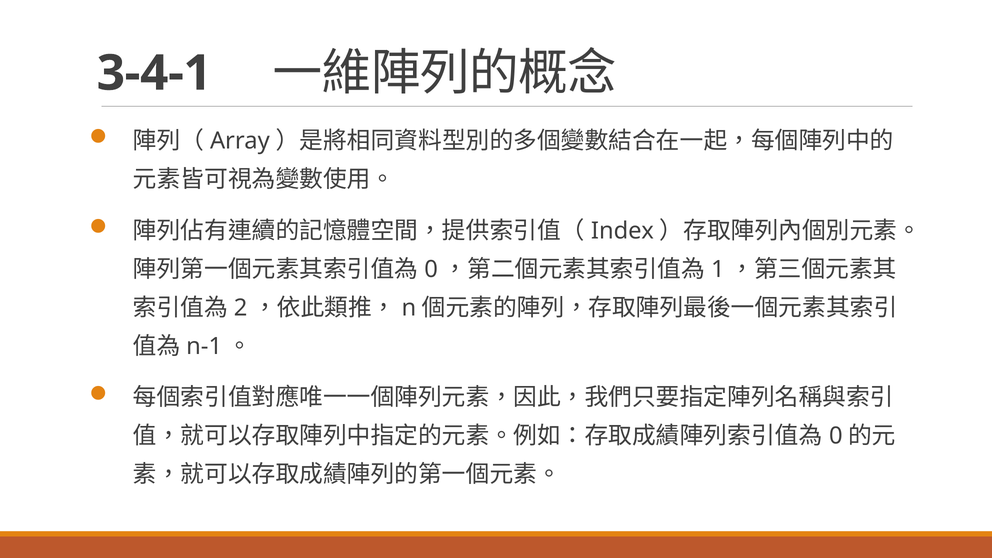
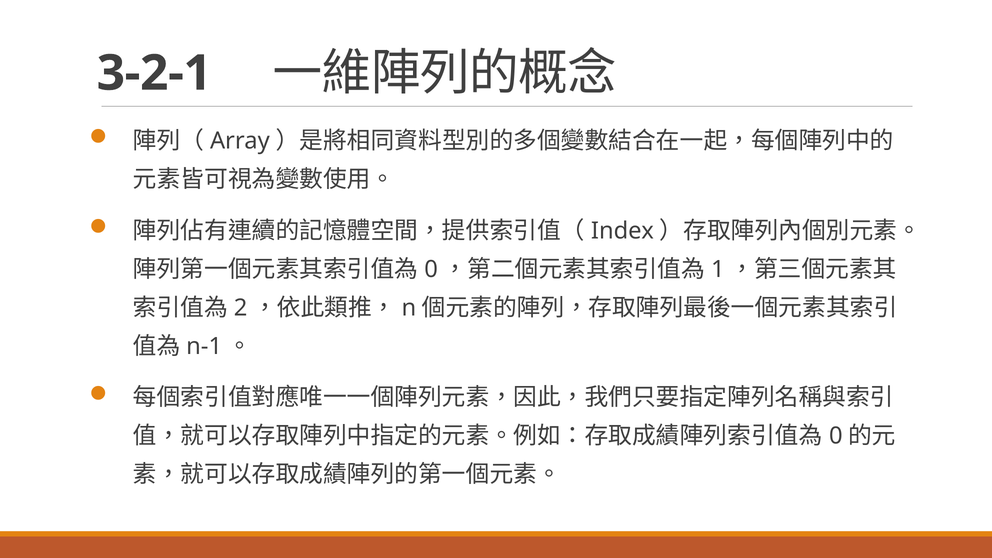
3-4-1: 3-4-1 -> 3-2-1 (154, 73)
